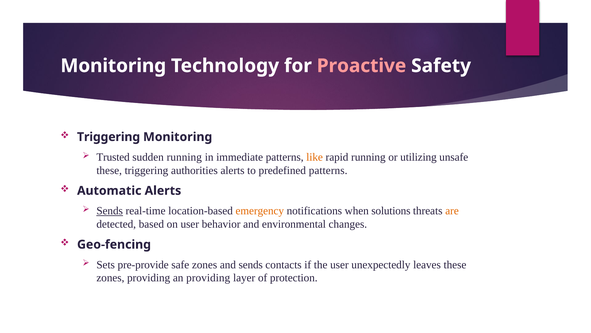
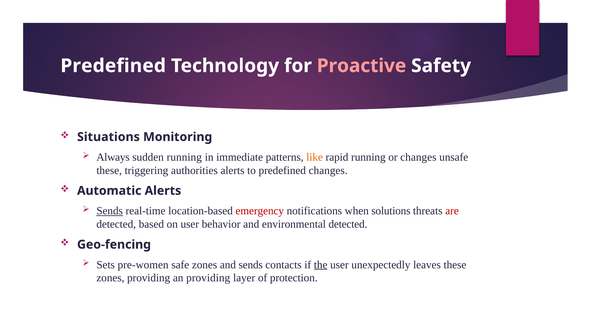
Monitoring: Monitoring -> Predefined (113, 66)
Triggering: Triggering -> Situations (108, 137)
Trusted: Trusted -> Always (113, 157)
or utilizing: utilizing -> changes (418, 157)
predefined patterns: patterns -> changes (328, 170)
emergency colour: orange -> red (260, 211)
are colour: orange -> red (452, 211)
environmental changes: changes -> detected (348, 224)
pre-provide: pre-provide -> pre-women (143, 264)
the underline: none -> present (321, 264)
